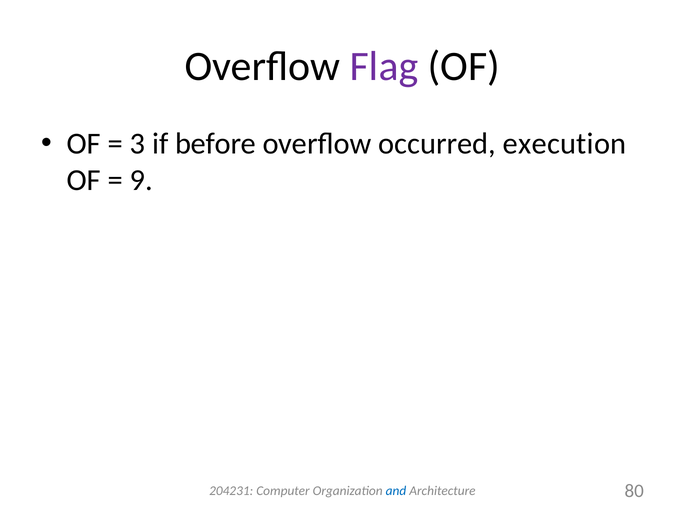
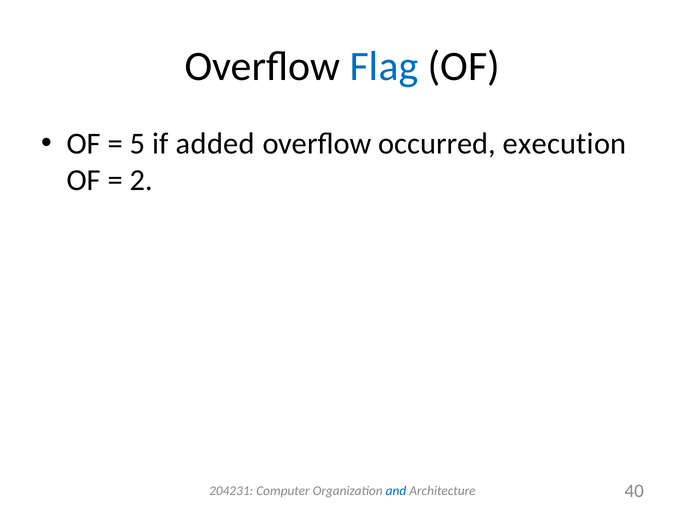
Flag colour: purple -> blue (384, 66)
3: 3 -> 5 (138, 144)
before: before -> added (215, 144)
9: 9 -> 2 (141, 180)
80: 80 -> 40 (634, 491)
